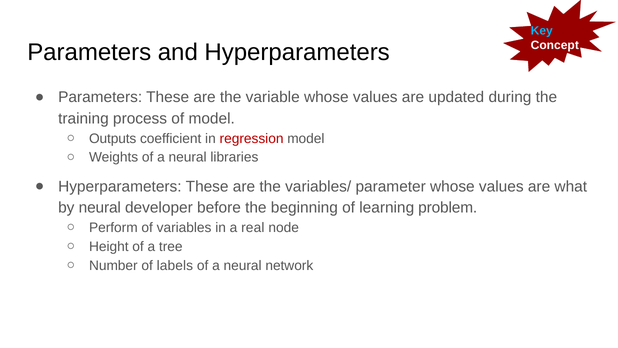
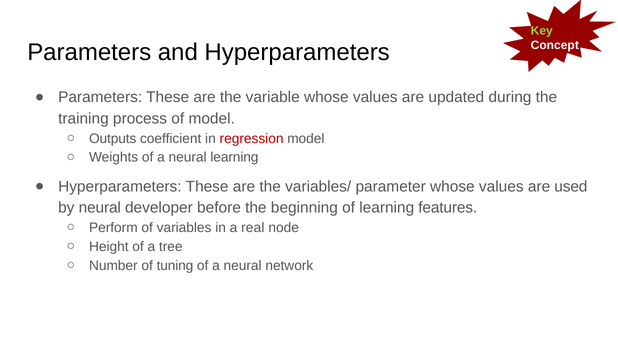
Key colour: light blue -> light green (542, 31)
neural libraries: libraries -> learning (234, 157)
what: what -> used (571, 186)
problem: problem -> features (448, 208)
labels: labels -> tuning (175, 265)
